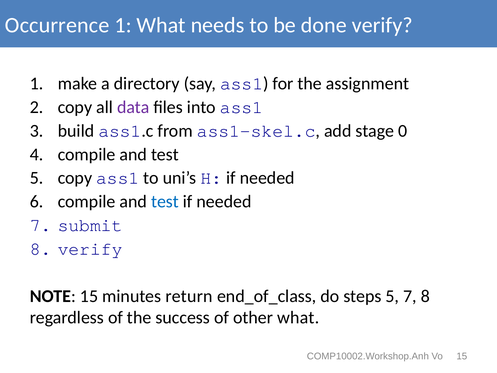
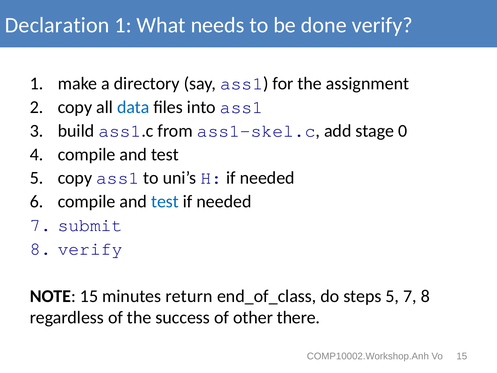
Occurrence: Occurrence -> Declaration (57, 25)
data colour: purple -> blue (133, 107)
other what: what -> there (298, 317)
